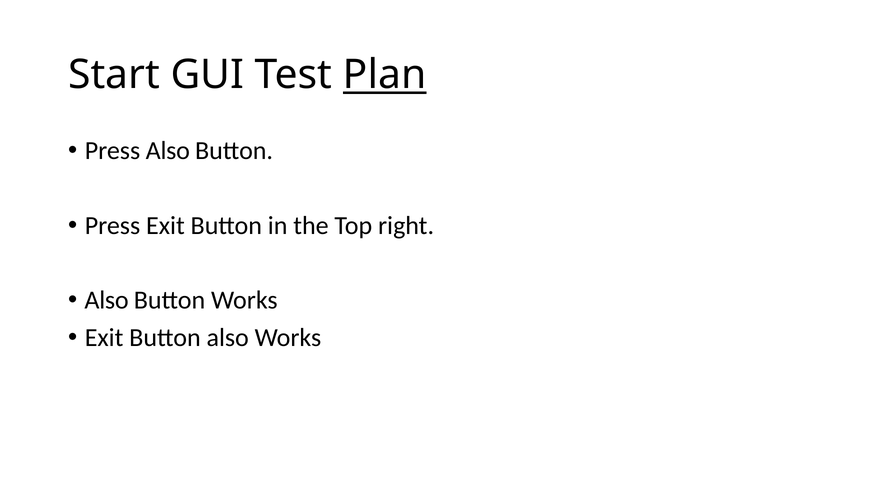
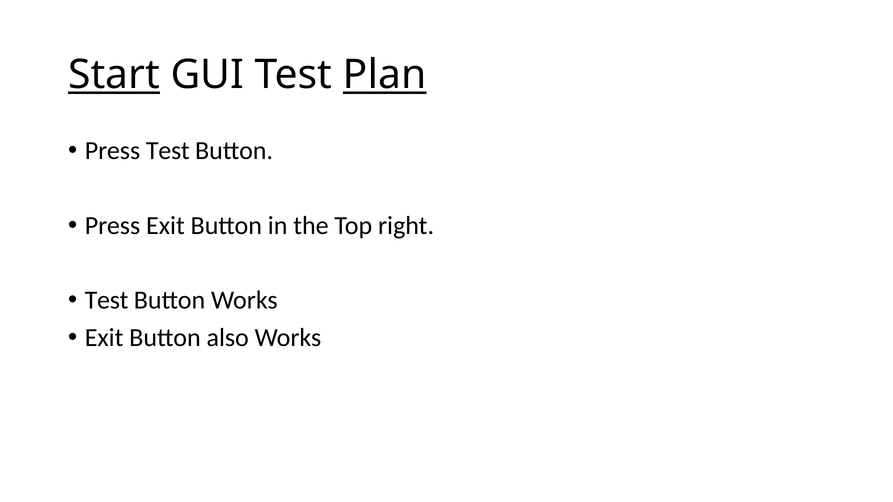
Start underline: none -> present (114, 75)
Press Also: Also -> Test (168, 151)
Also: Also -> Test (107, 300)
